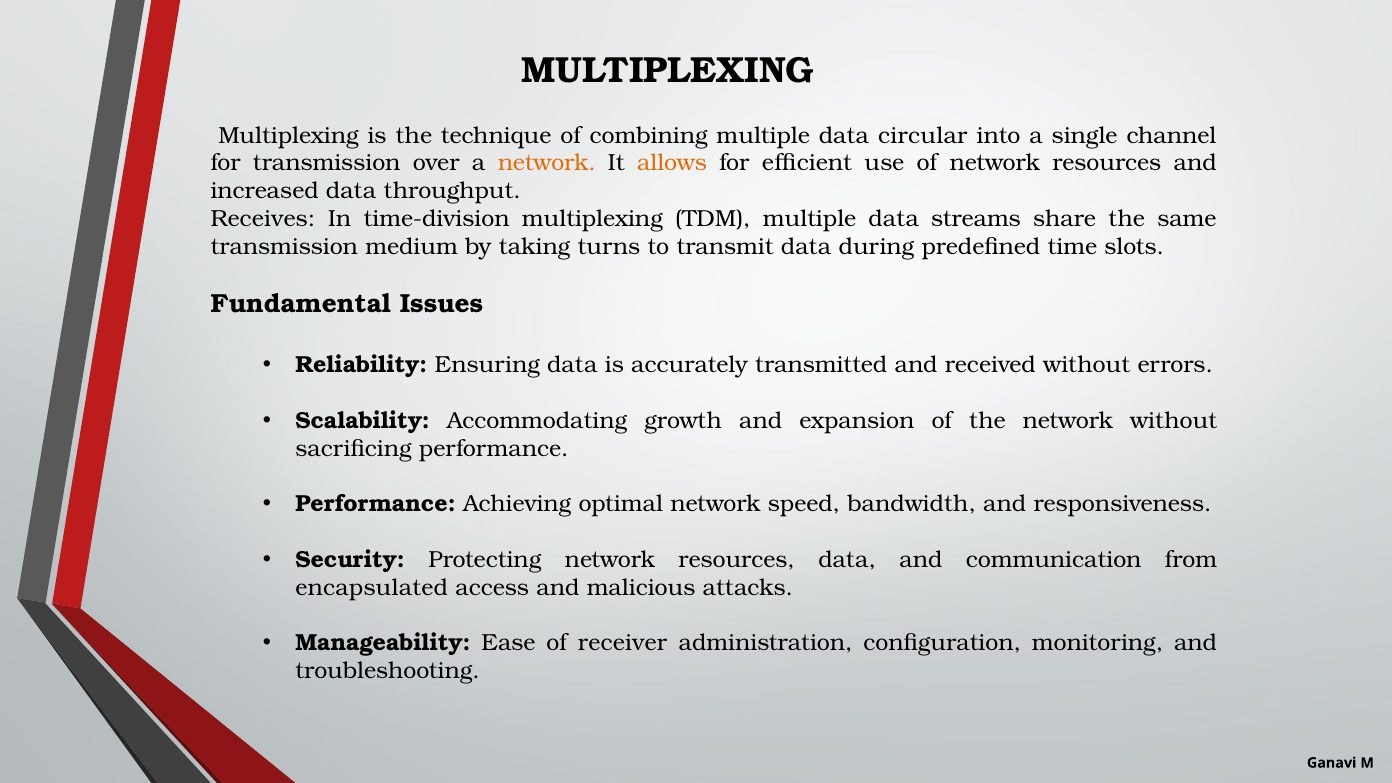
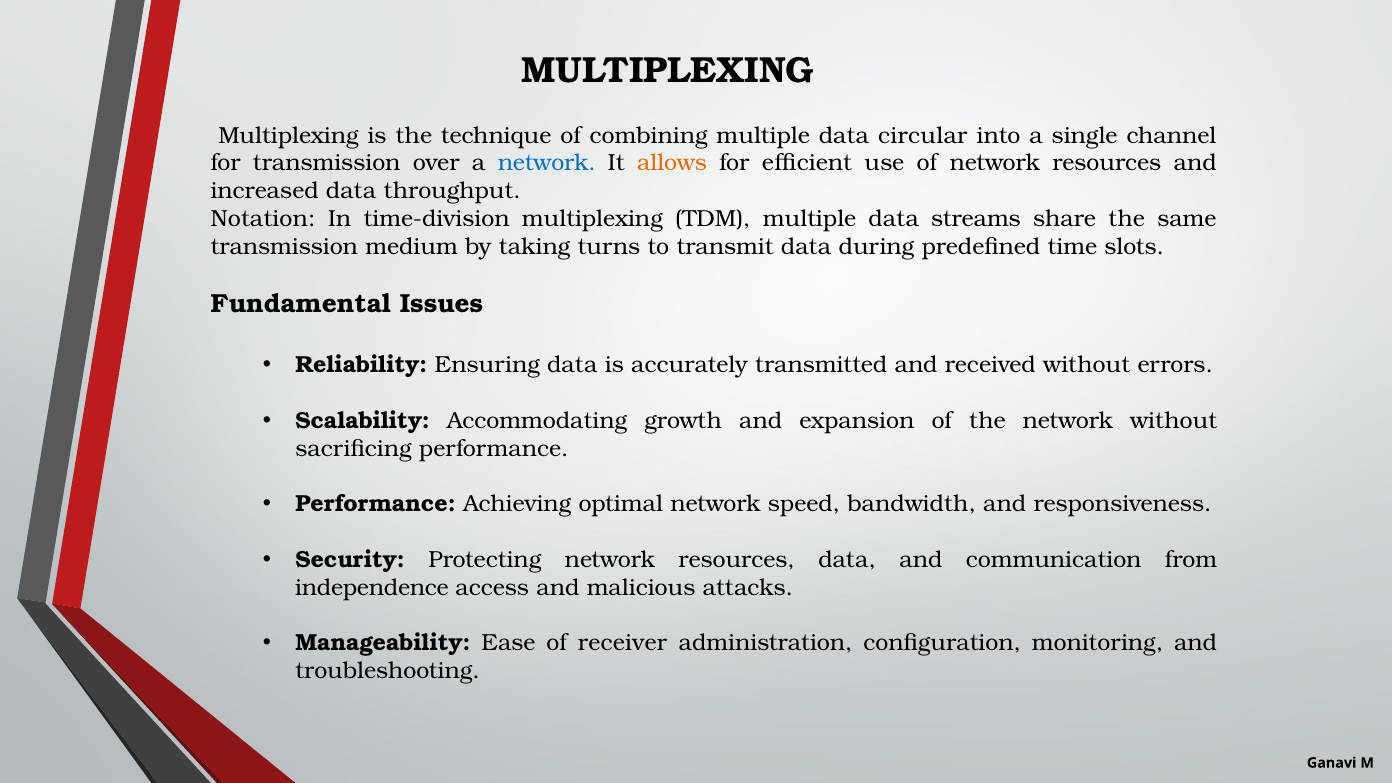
network colour: orange -> blue (547, 163)
Receives: Receives -> Notation (263, 219)
encapsulated: encapsulated -> independence (372, 588)
